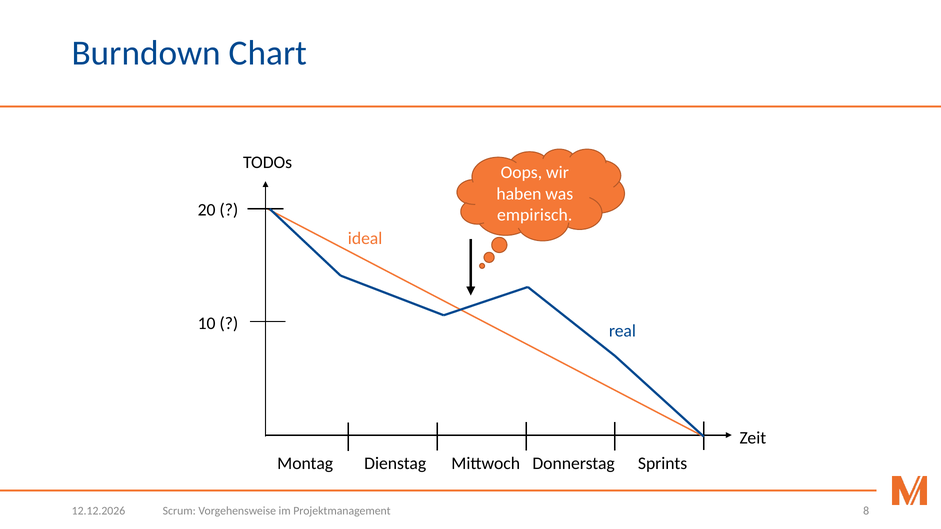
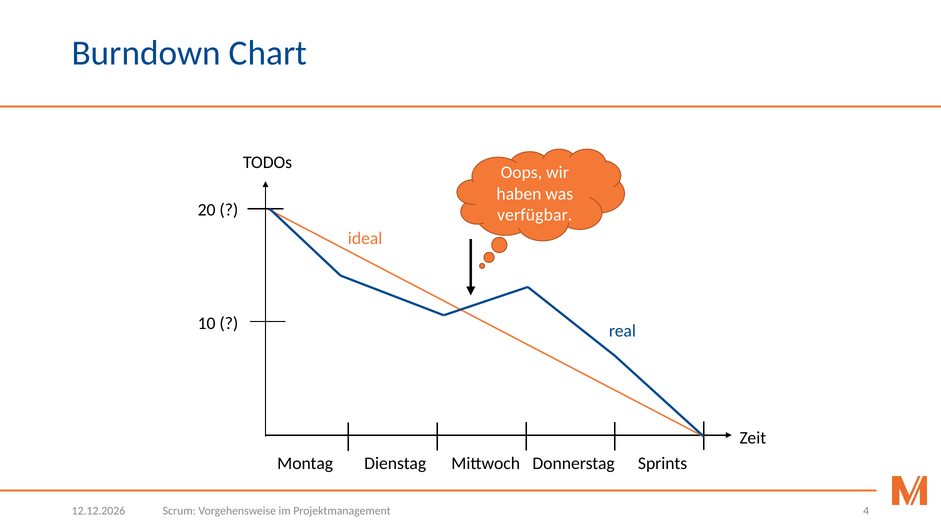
empirisch: empirisch -> verfügbar (535, 215)
8: 8 -> 4 (866, 511)
